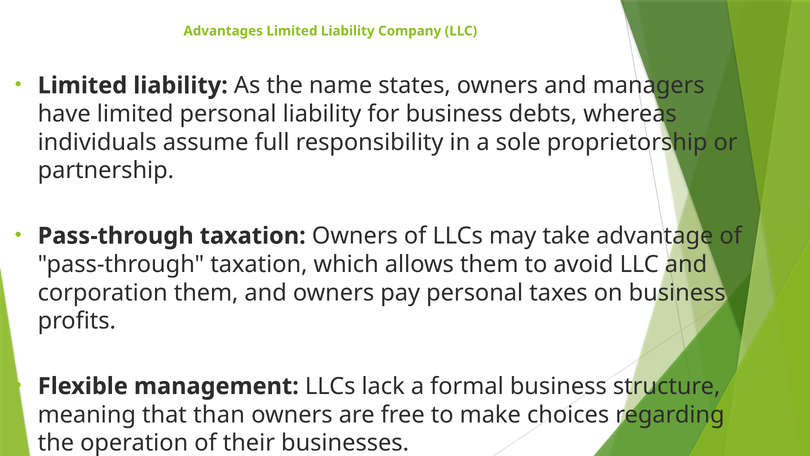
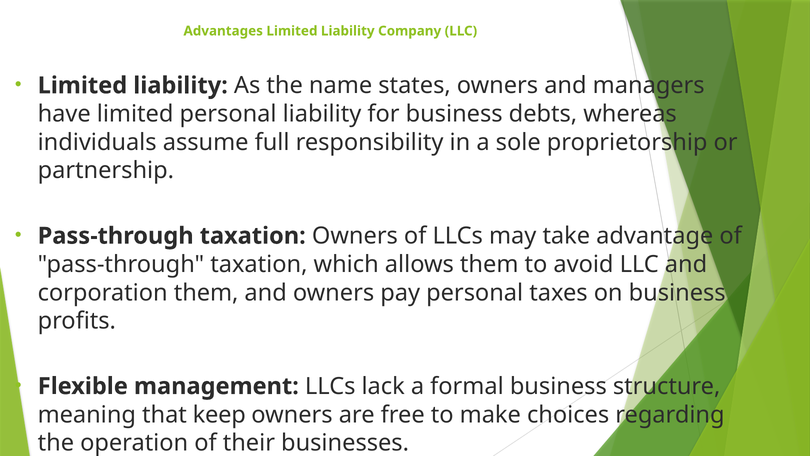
than: than -> keep (219, 414)
